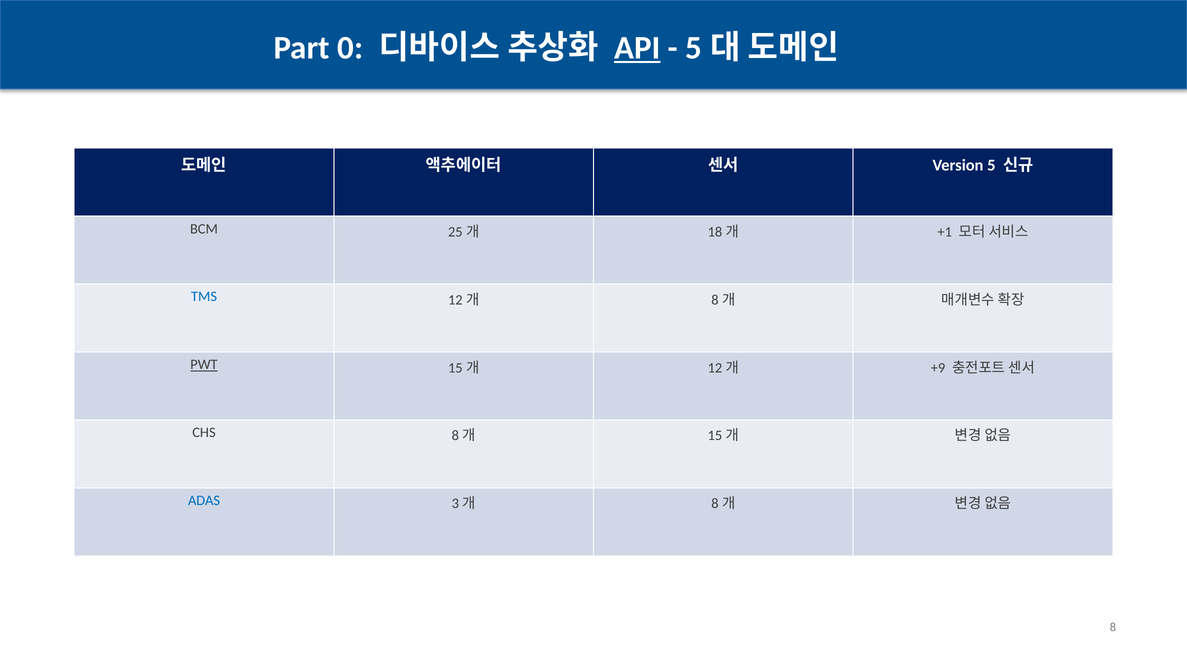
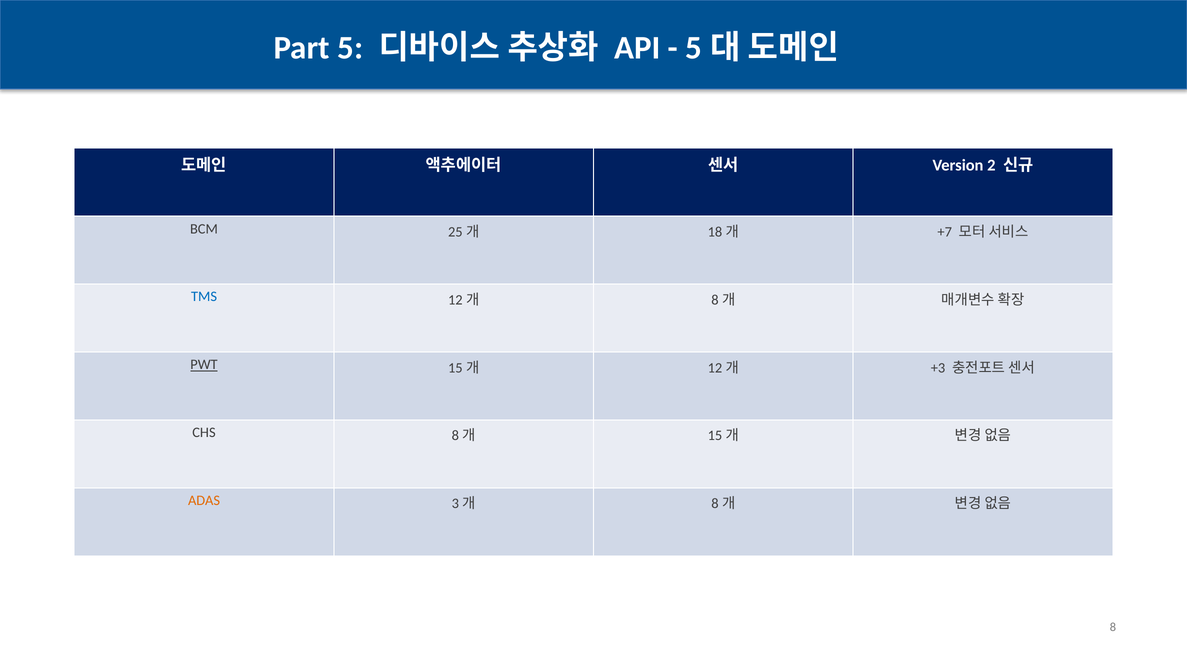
0: 0 -> 5 (350, 48)
API underline: present -> none (637, 48)
5: 5 -> 2 (991, 166)
+1: +1 -> +7 (945, 232)
+9: +9 -> +3 (938, 368)
ADAS colour: blue -> orange (204, 501)
